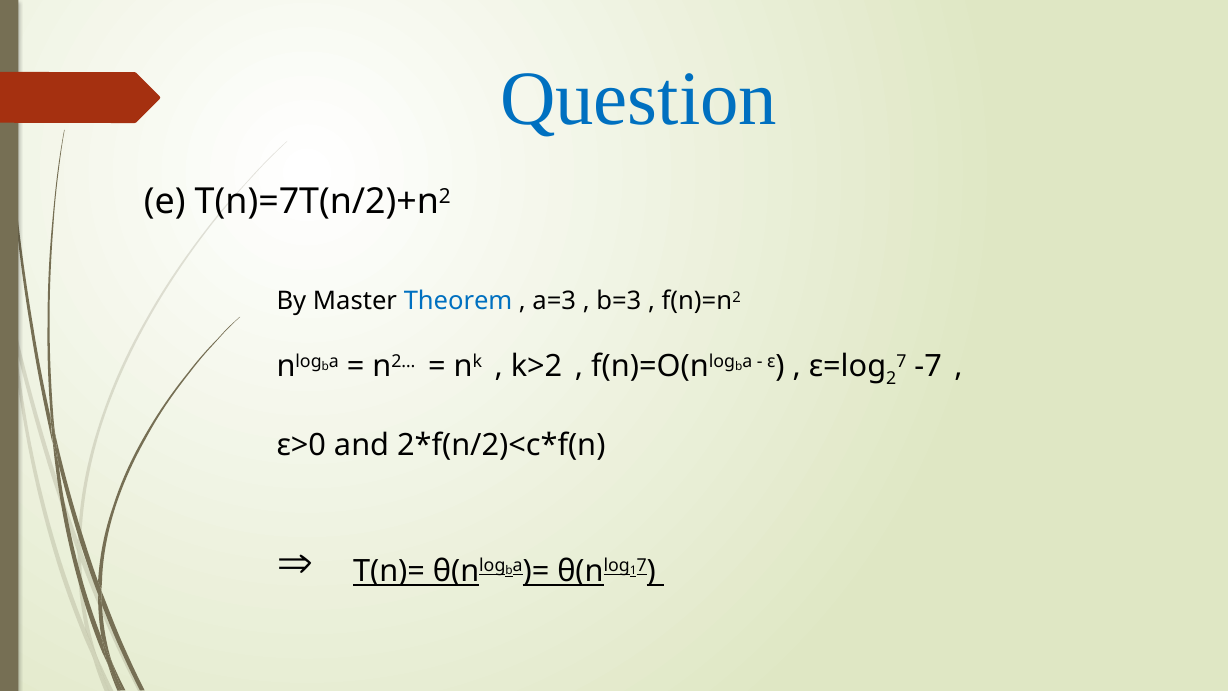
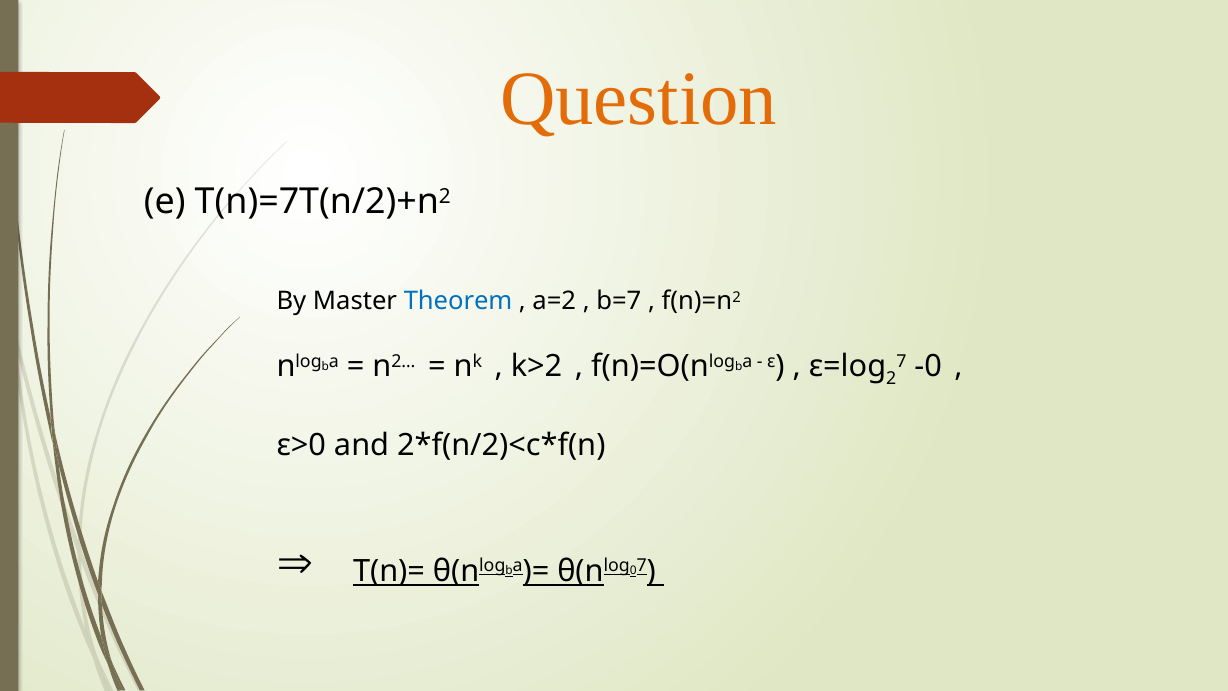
Question colour: blue -> orange (639, 100)
a=3: a=3 -> a=2 (554, 301)
b=3: b=3 -> b=7 (619, 301)
-7: -7 -> -0 (928, 366)
1: 1 -> 0 (633, 571)
